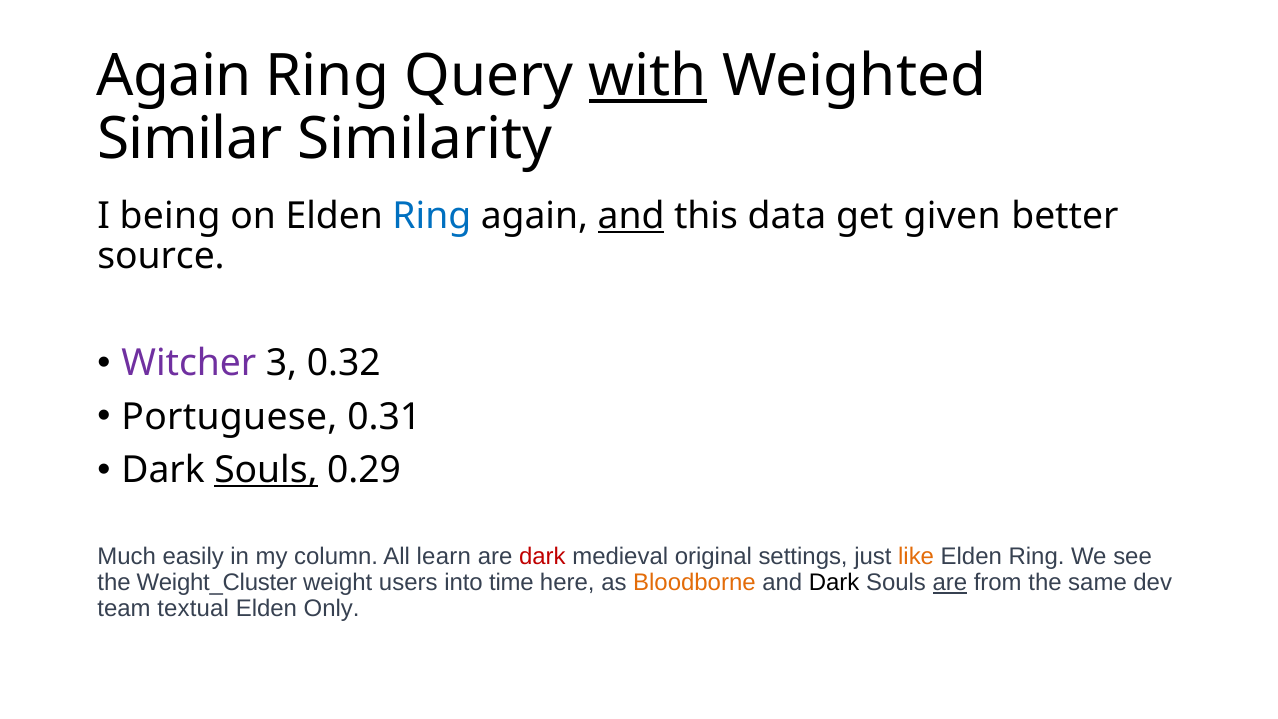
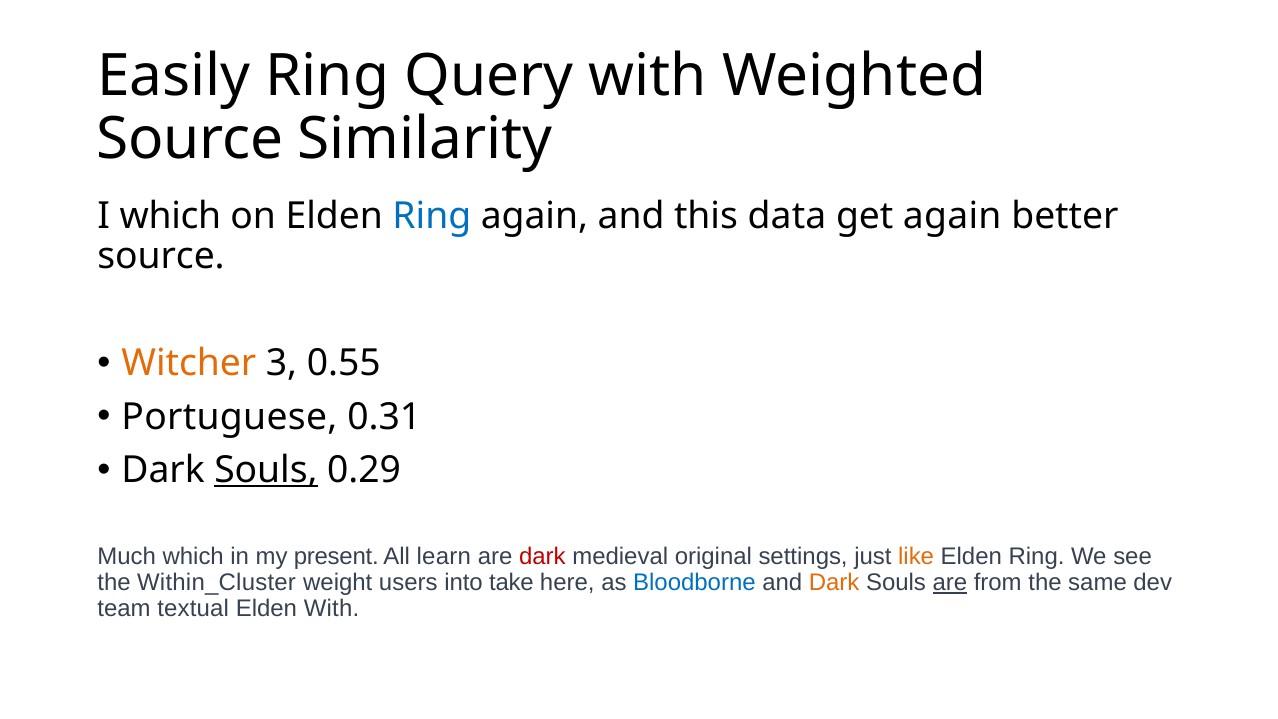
Again: Again -> Easily (174, 76)
with underline: present -> none (648, 76)
Similar: Similar -> Source (190, 139)
I being: being -> which (170, 216)
and underline: present -> none (631, 216)
get given: given -> again (952, 216)
Witcher colour: purple -> orange (189, 363)
0.32: 0.32 -> 0.55 (344, 363)
Much easily: easily -> which (193, 557)
column: column -> present (336, 557)
Weight_Cluster: Weight_Cluster -> Within_Cluster (217, 583)
time: time -> take (511, 583)
Bloodborne colour: orange -> blue (694, 583)
Dark colour: black -> orange (834, 583)
Elden Only: Only -> With (332, 609)
